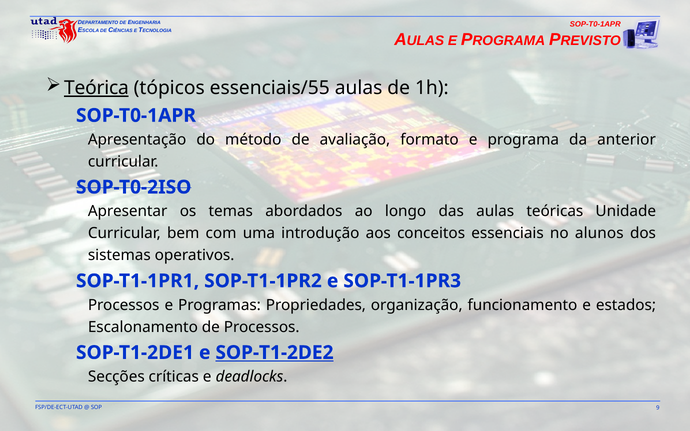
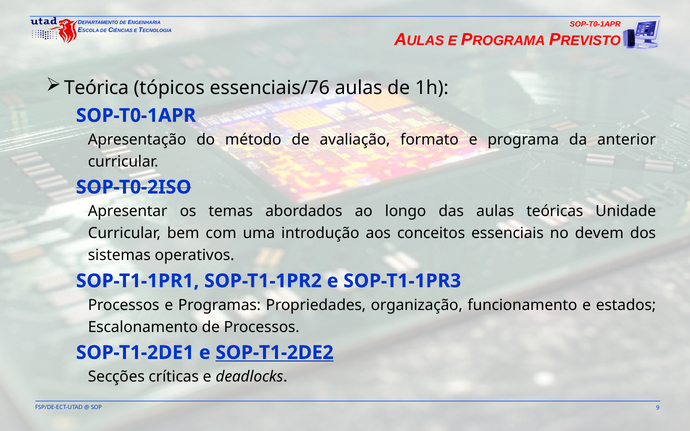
Teórica underline: present -> none (96, 88)
essenciais/55: essenciais/55 -> essenciais/76 (270, 88)
alunos: alunos -> devem (599, 233)
